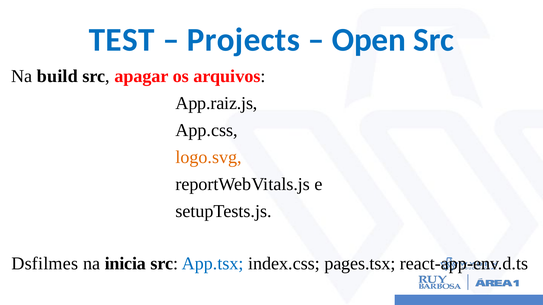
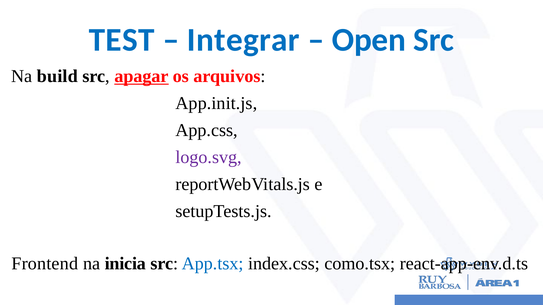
Projects: Projects -> Integrar (243, 40)
apagar underline: none -> present (142, 76)
App.raiz.js: App.raiz.js -> App.init.js (216, 103)
logo.svg colour: orange -> purple (209, 157)
Dsfilmes: Dsfilmes -> Frontend (45, 264)
pages.tsx: pages.tsx -> como.tsx (360, 264)
